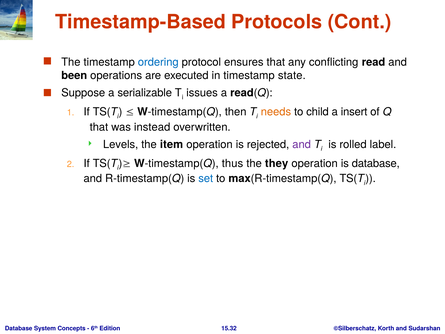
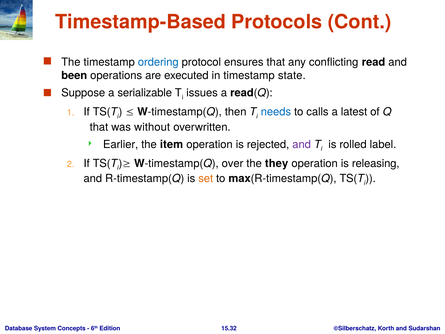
needs colour: orange -> blue (276, 112)
child: child -> calls (317, 112)
insert: insert -> latest (354, 112)
instead: instead -> without (152, 127)
Levels: Levels -> Earlier (121, 144)
thus: thus -> over (233, 163)
is database: database -> releasing (376, 163)
set colour: blue -> orange (206, 179)
